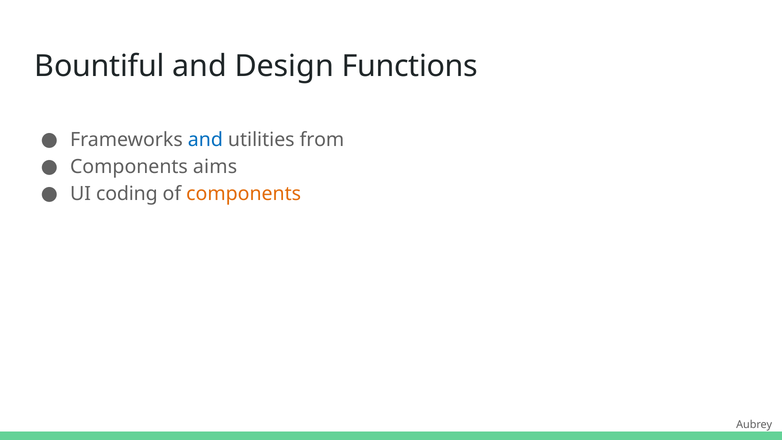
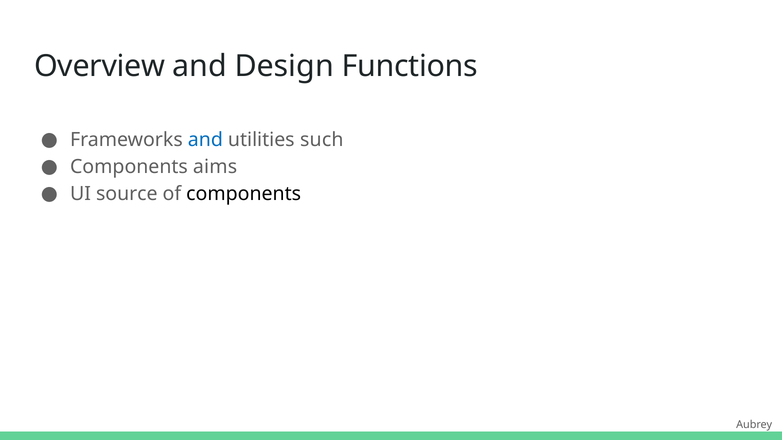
Bountiful: Bountiful -> Overview (100, 66)
from: from -> such (322, 140)
coding: coding -> source (127, 194)
components colour: orange -> black (244, 194)
